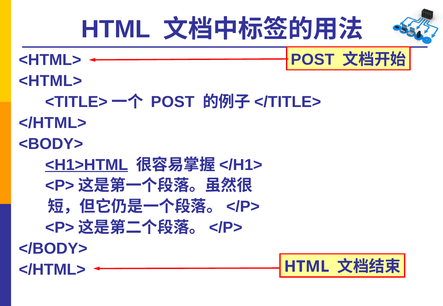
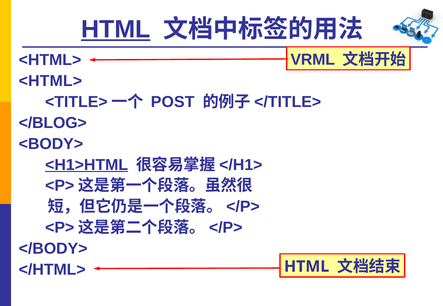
HTML underline: none -> present (116, 29)
POST: POST -> VRML (313, 60)
</HTML>: </HTML> -> </BLOG> (53, 123)
